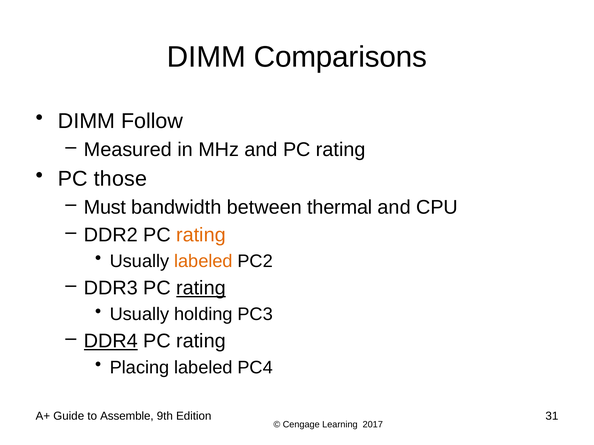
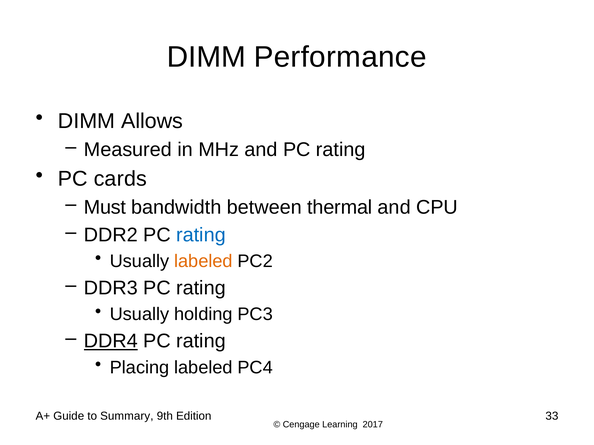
Comparisons: Comparisons -> Performance (340, 57)
Follow: Follow -> Allows (152, 121)
those: those -> cards (120, 179)
rating colour: orange -> blue (201, 235)
rating underline: present -> none (201, 288)
Assemble: Assemble -> Summary (127, 416)
31: 31 -> 33 (552, 416)
